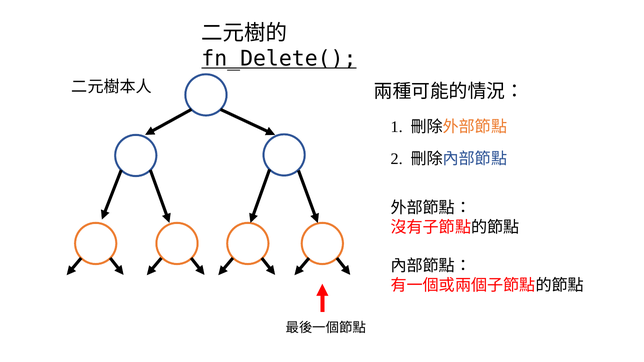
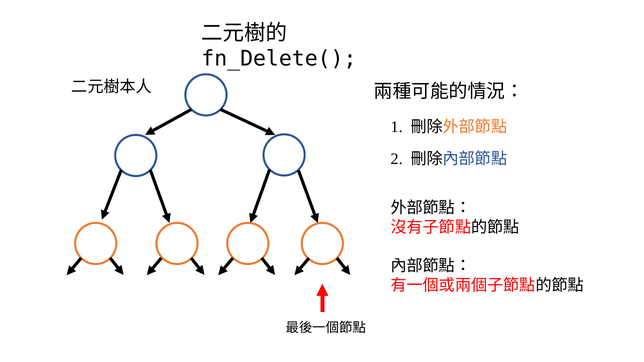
fn_Delete( underline: present -> none (279, 59)
